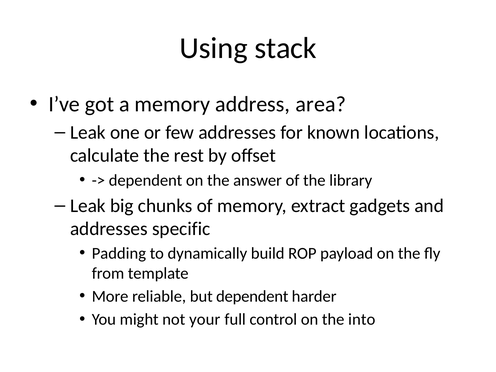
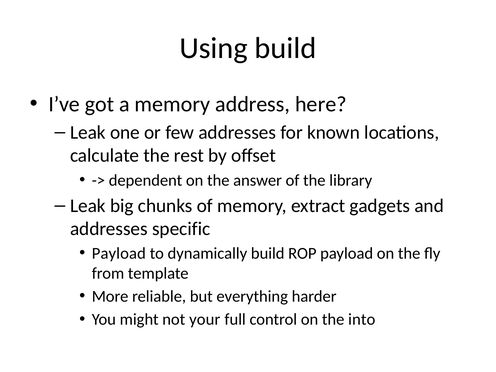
Using stack: stack -> build (285, 48)
area: area -> here (321, 104)
Padding: Padding -> Payload (119, 253)
but dependent: dependent -> everything (252, 296)
